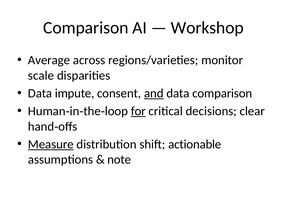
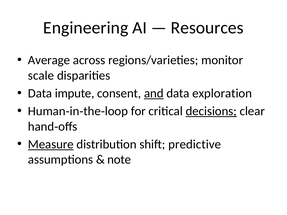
Comparison: Comparison -> Engineering (86, 28)
Workshop: Workshop -> Resources (207, 28)
data comparison: comparison -> exploration (222, 93)
for underline: present -> none (138, 111)
decisions underline: none -> present (211, 111)
actionable: actionable -> predictive (195, 144)
